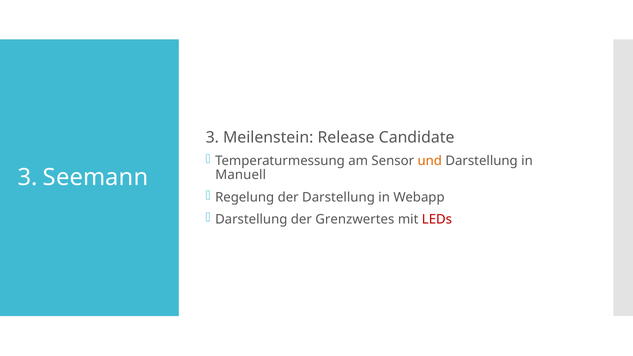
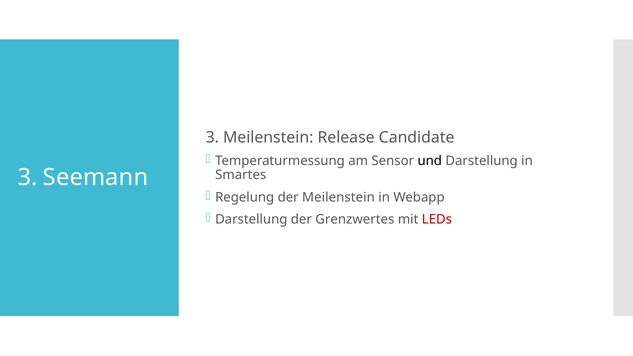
und colour: orange -> black (430, 161)
Manuell: Manuell -> Smartes (241, 175)
der Darstellung: Darstellung -> Meilenstein (338, 197)
